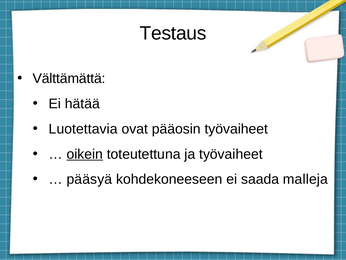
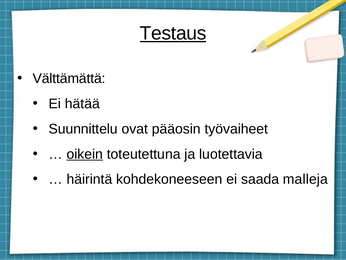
Testaus underline: none -> present (173, 33)
Luotettavia: Luotettavia -> Suunnittelu (83, 129)
ja työvaiheet: työvaiheet -> luotettavia (231, 154)
pääsyä: pääsyä -> häirintä (89, 179)
